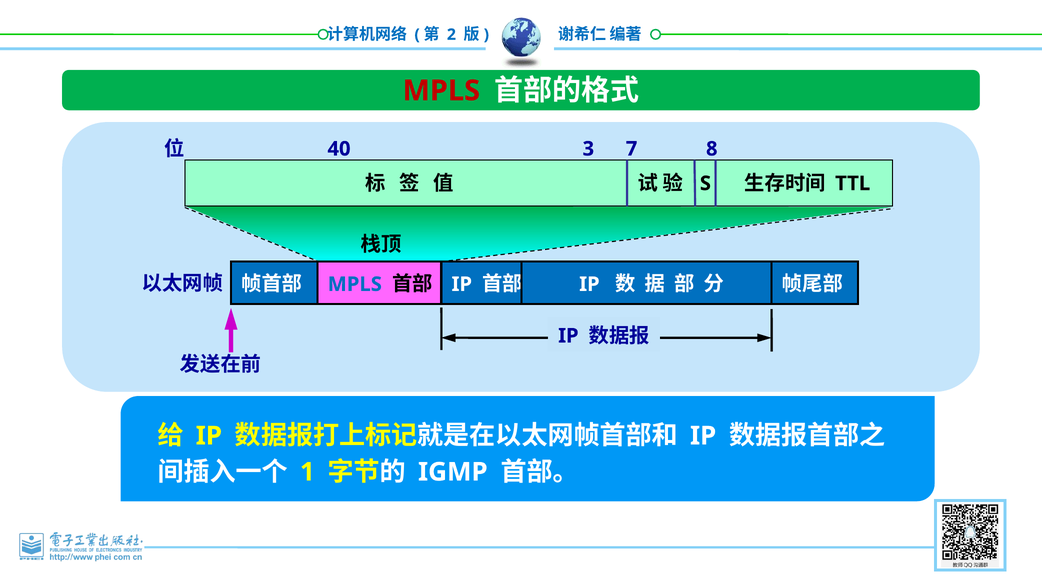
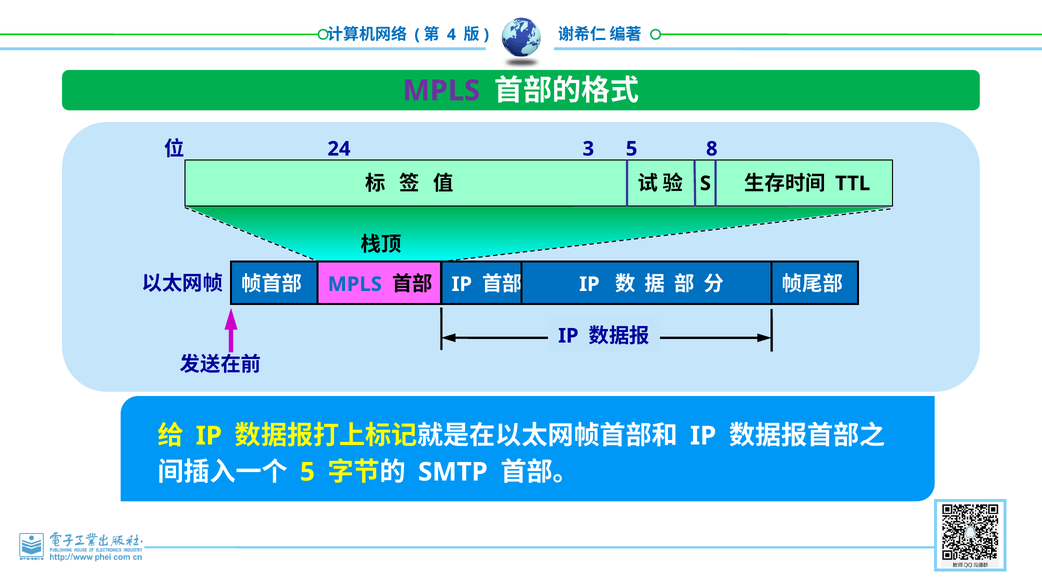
2: 2 -> 4 (451, 35)
MPLS colour: red -> purple (441, 91)
40: 40 -> 24 (339, 149)
3 7: 7 -> 5 (632, 149)
1: 1 -> 5 (307, 472)
IGMP: IGMP -> SMTP (453, 472)
